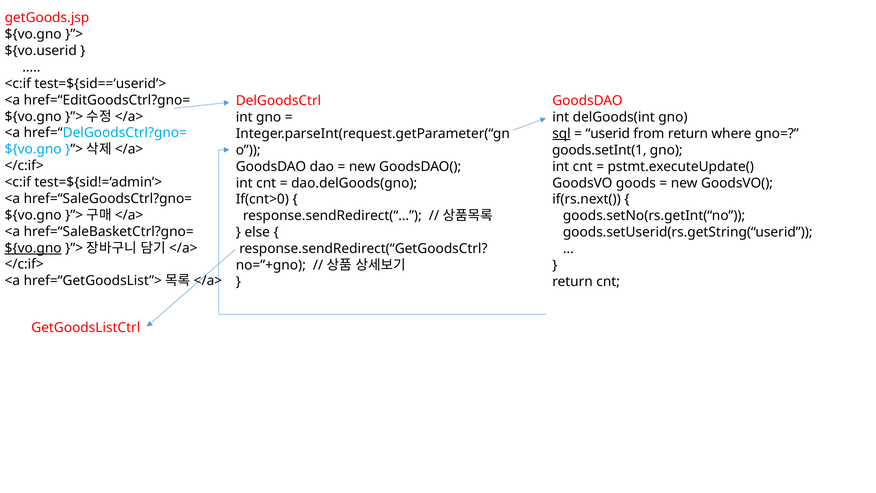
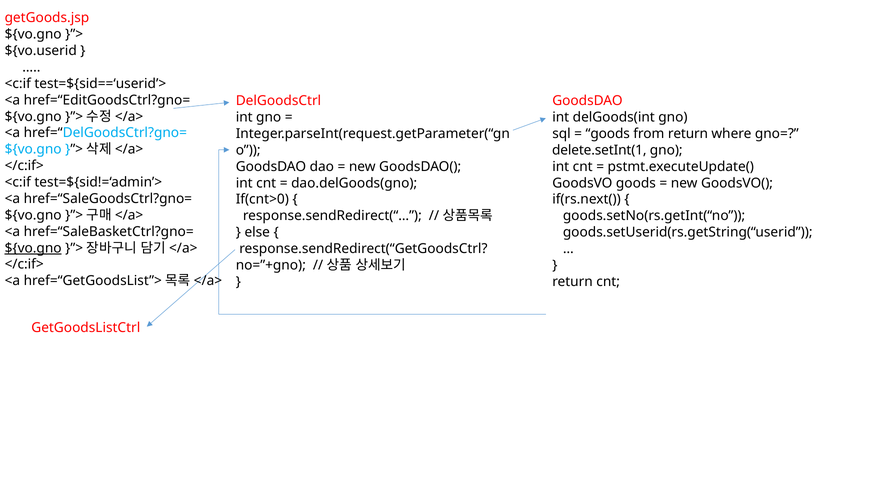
sql underline: present -> none (561, 134)
userid: userid -> goods (608, 134)
goods.setInt(1: goods.setInt(1 -> delete.setInt(1 (599, 150)
